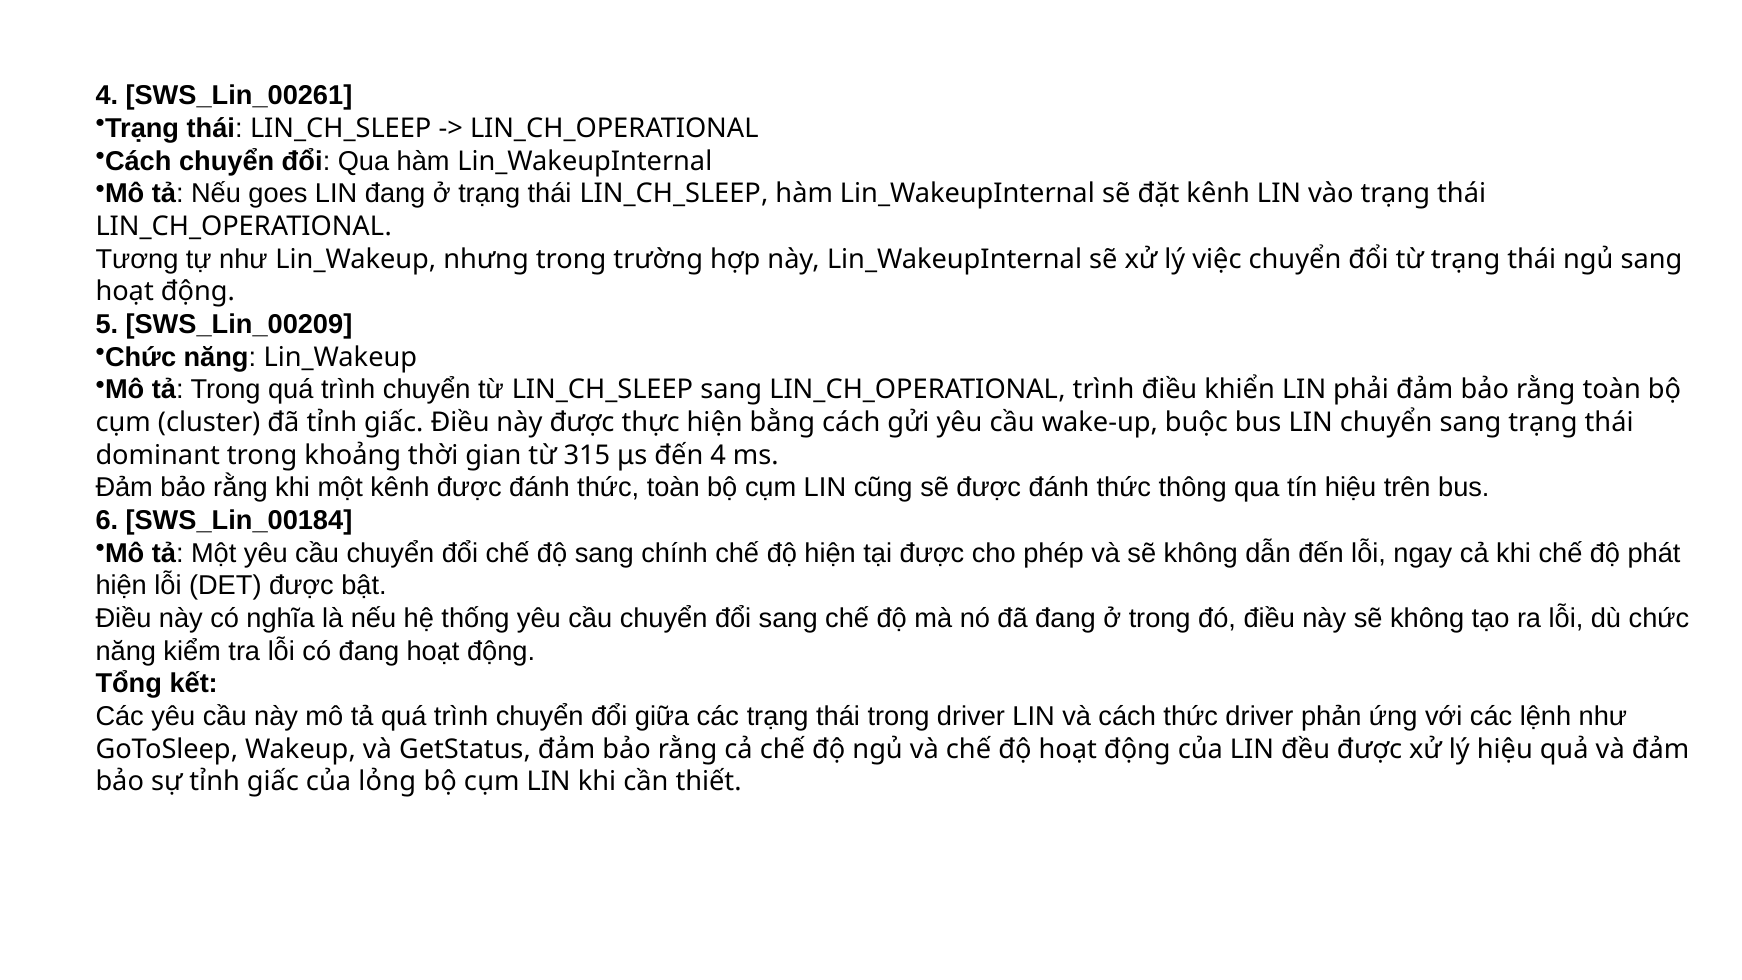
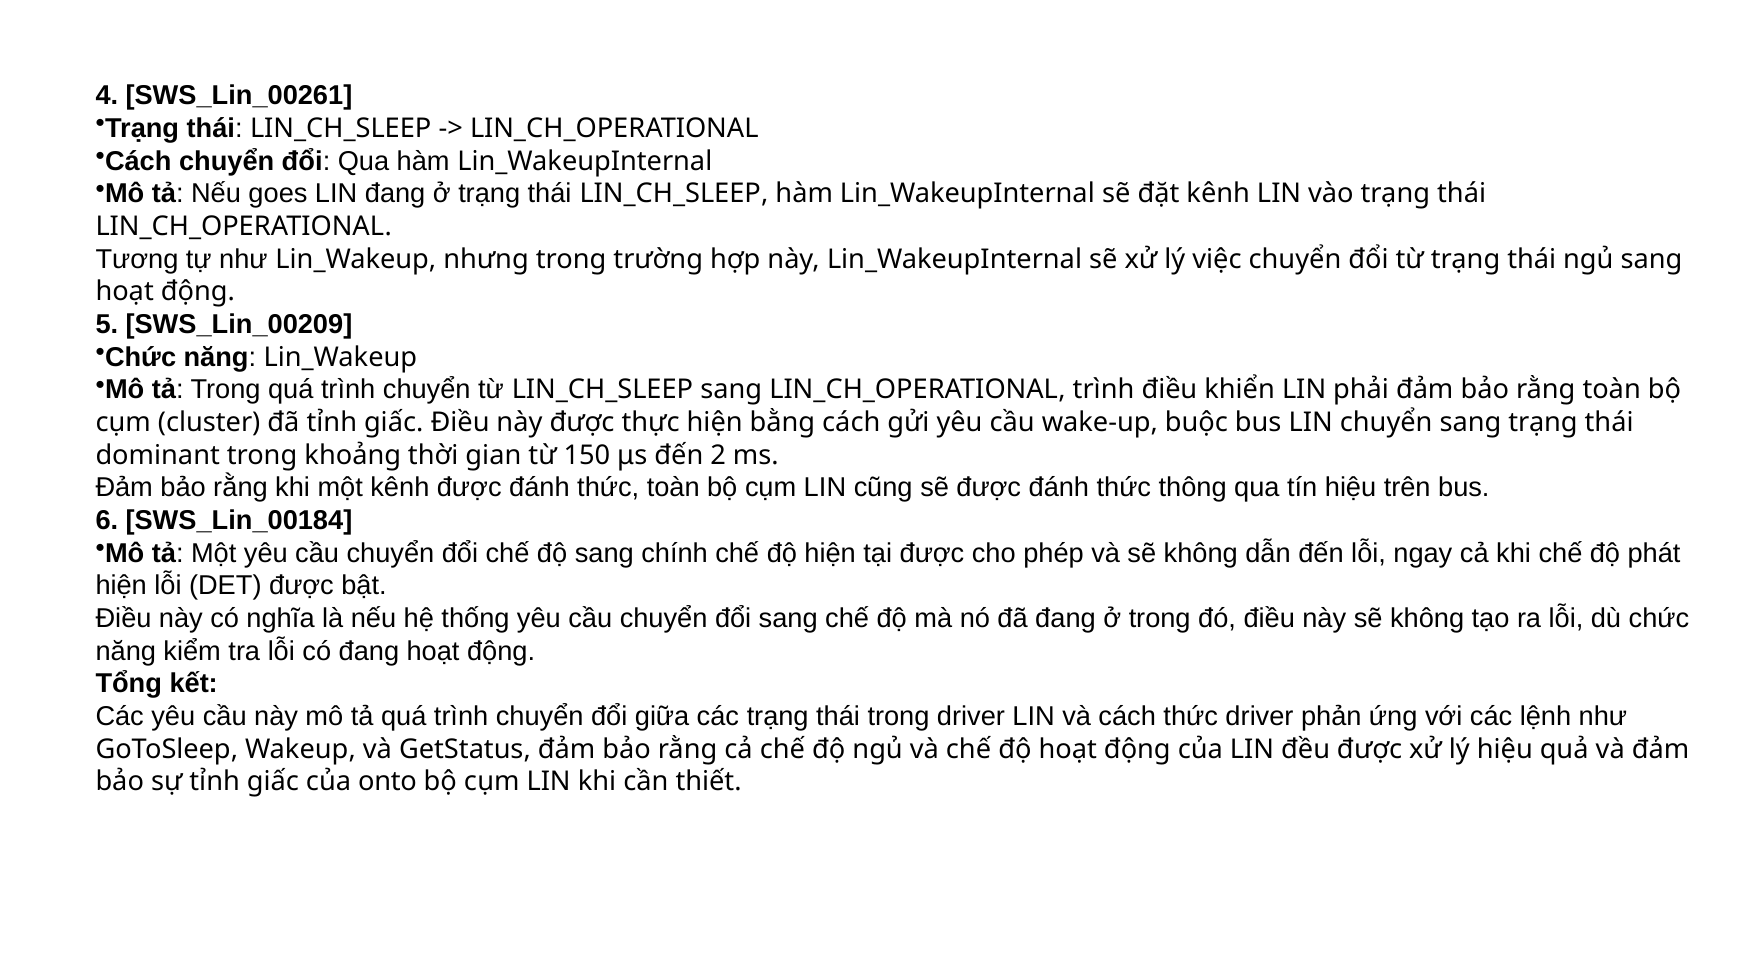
315: 315 -> 150 (587, 455)
đến 4: 4 -> 2 (718, 455)
lỏng: lỏng -> onto (387, 782)
